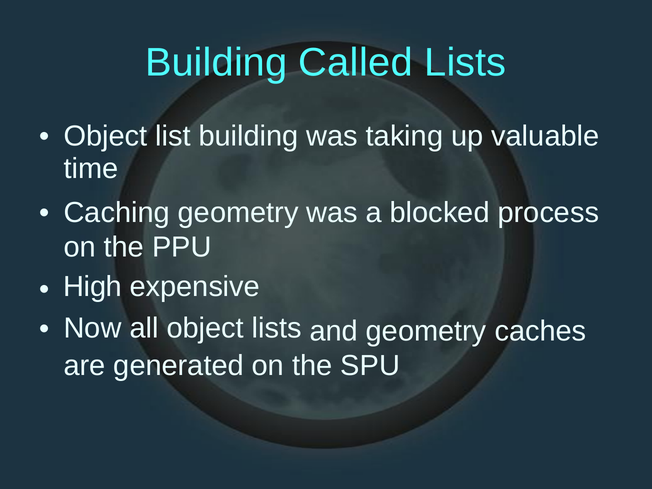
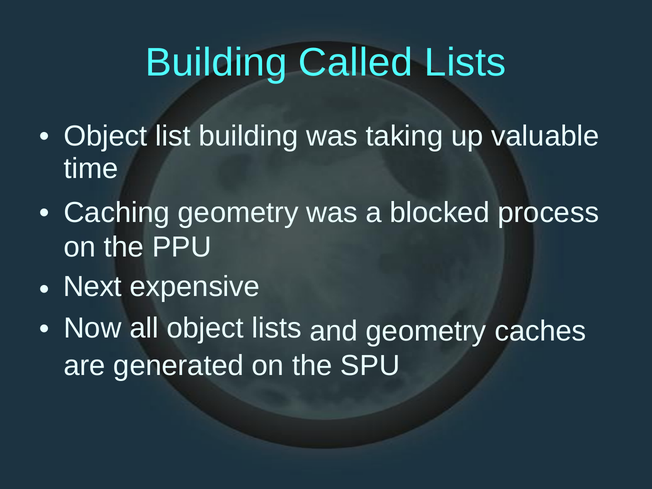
High: High -> Next (93, 287)
